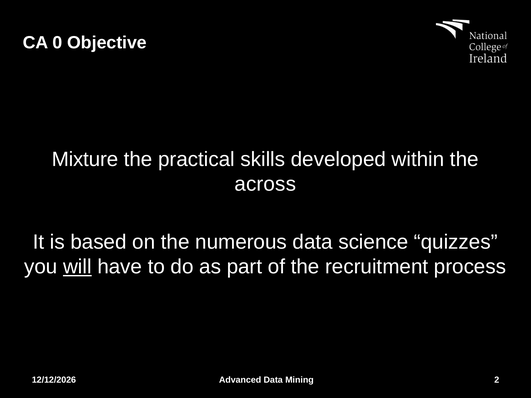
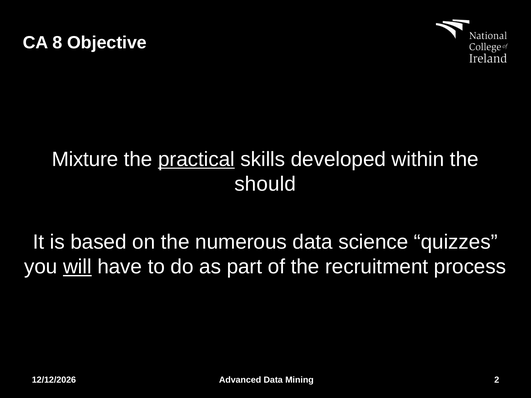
0: 0 -> 8 (57, 43)
practical underline: none -> present (196, 159)
across: across -> should (265, 184)
